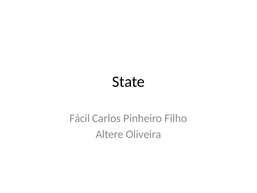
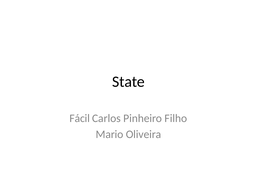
Altere: Altere -> Mario (110, 134)
